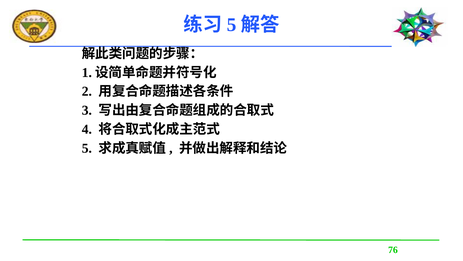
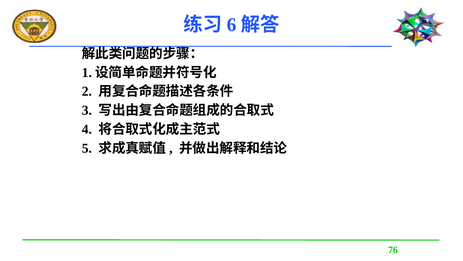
5: 5 -> 6 (232, 25)
